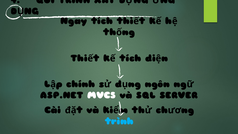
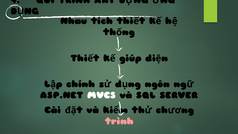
Ngay: Ngay -> Nhau (74, 21)
tích: tích -> giúp (130, 58)
trình colour: light blue -> pink (119, 121)
